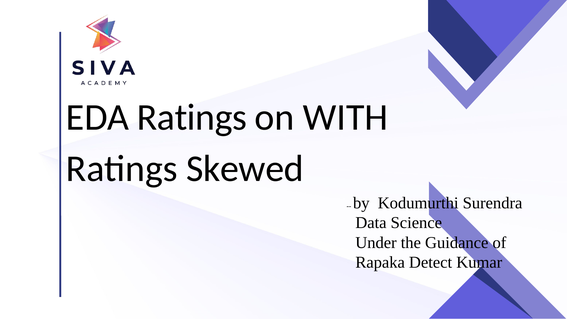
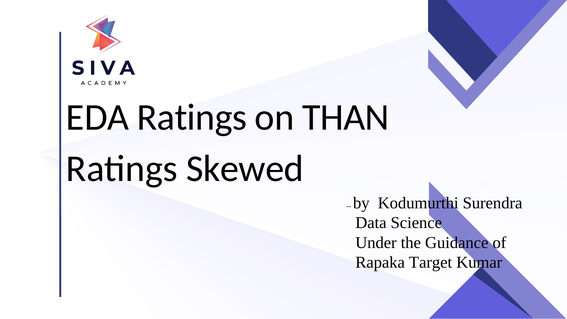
WITH: WITH -> THAN (346, 117)
Detect: Detect -> Target (431, 262)
